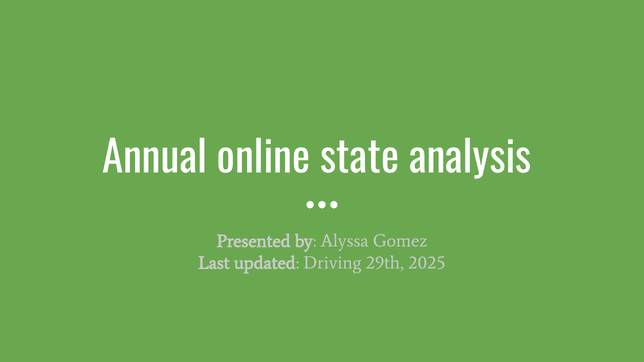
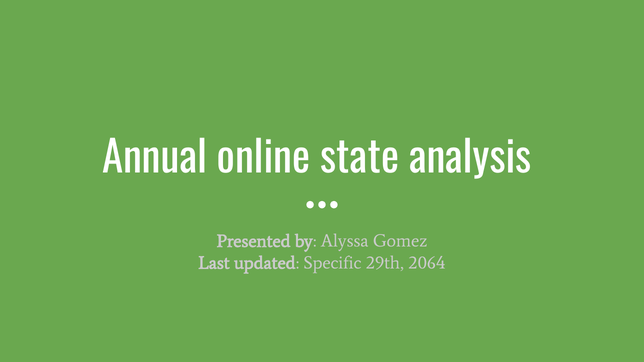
Driving: Driving -> Specific (332, 263)
2025: 2025 -> 2064 (427, 263)
